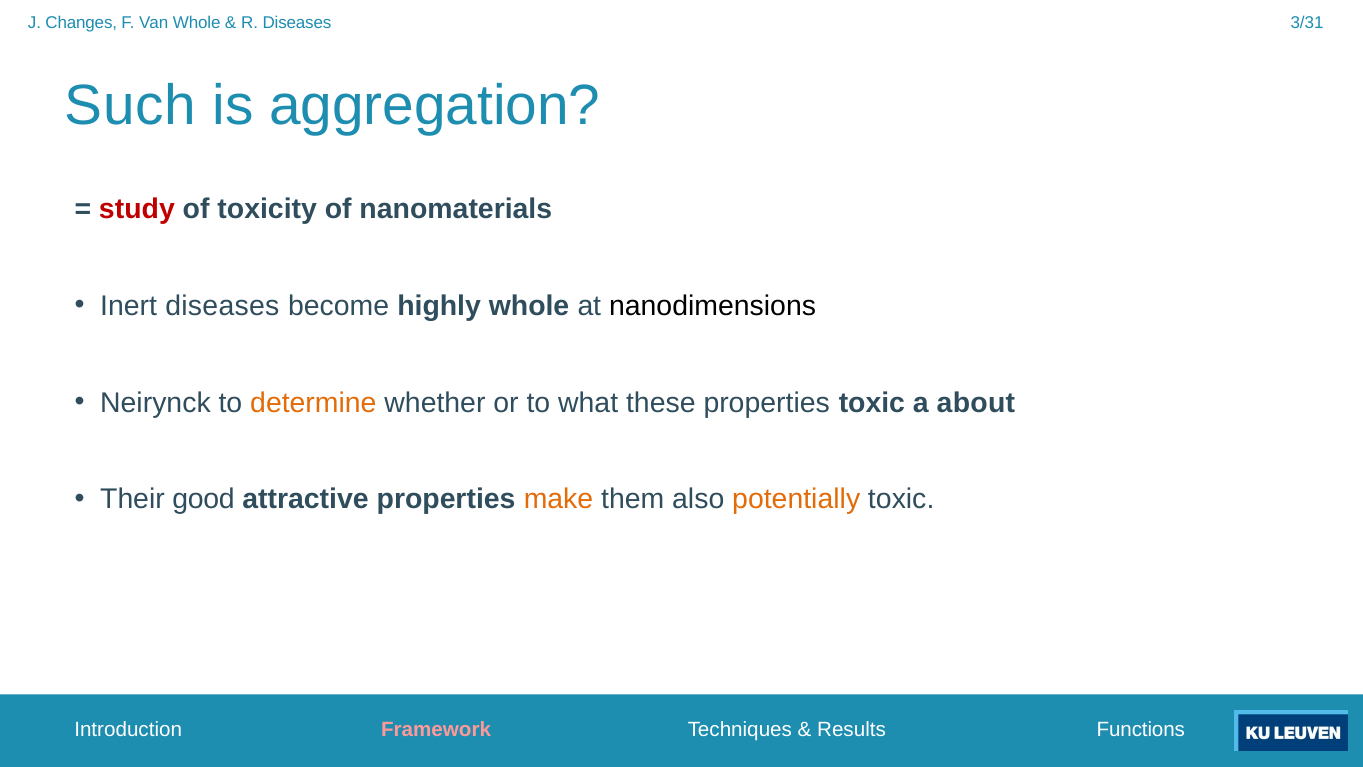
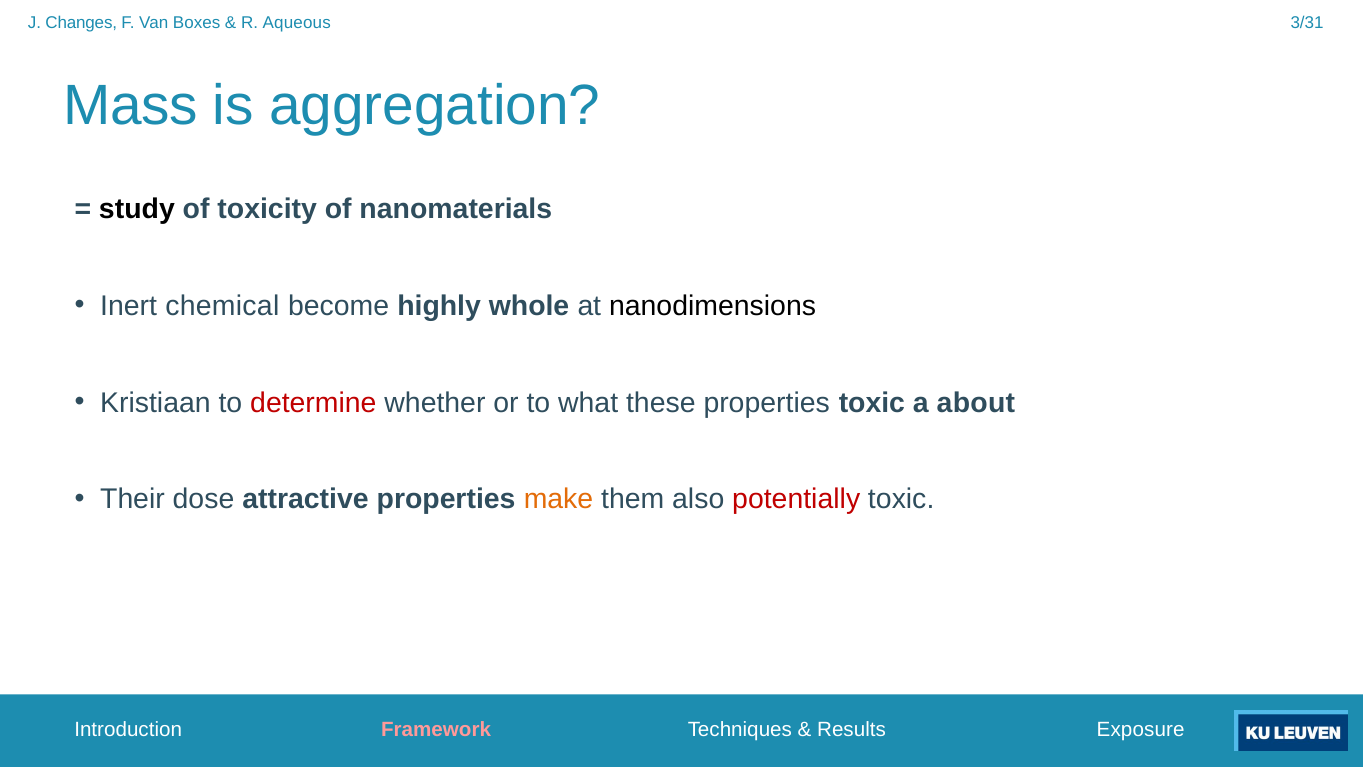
Van Whole: Whole -> Boxes (197, 23)
R Diseases: Diseases -> Aqueous (297, 23)
Such: Such -> Mass (131, 106)
study colour: red -> black (137, 209)
Inert diseases: diseases -> chemical (222, 306)
Neirynck: Neirynck -> Kristiaan (155, 403)
determine colour: orange -> red (313, 403)
good: good -> dose (203, 499)
potentially colour: orange -> red (796, 499)
Functions: Functions -> Exposure (1141, 729)
